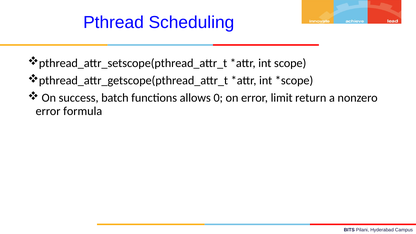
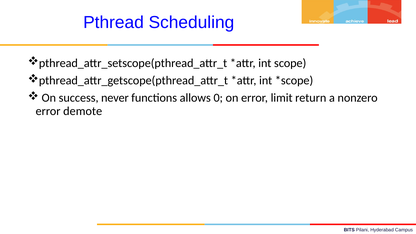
batch: batch -> never (115, 98)
formula: formula -> demote (83, 111)
